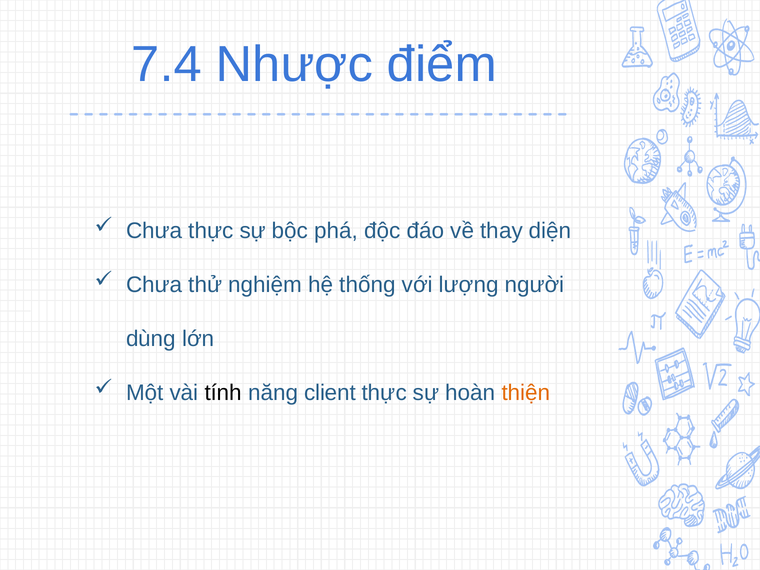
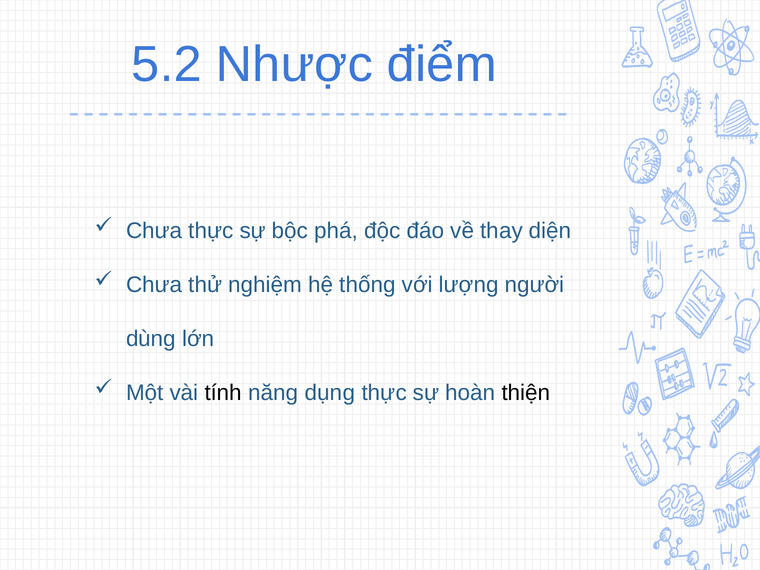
7.4: 7.4 -> 5.2 (167, 64)
client: client -> dụng (330, 393)
thiện colour: orange -> black (526, 393)
